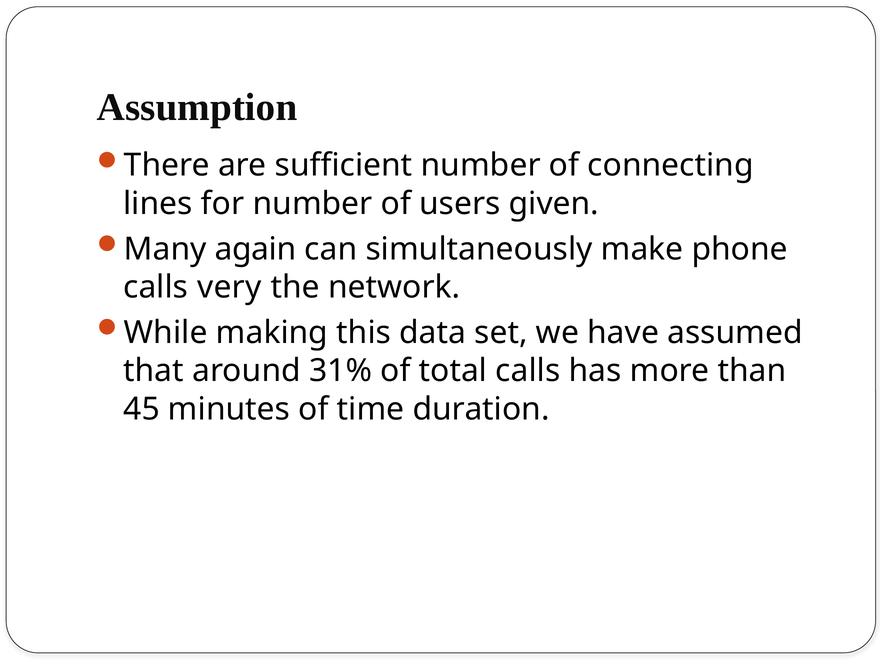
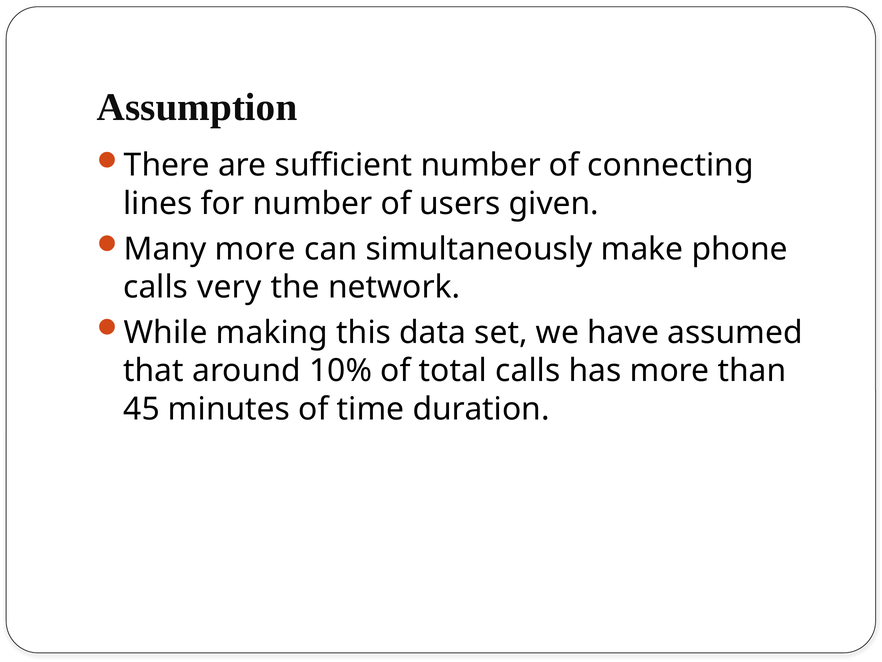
Many again: again -> more (255, 249)
31%: 31% -> 10% (341, 371)
